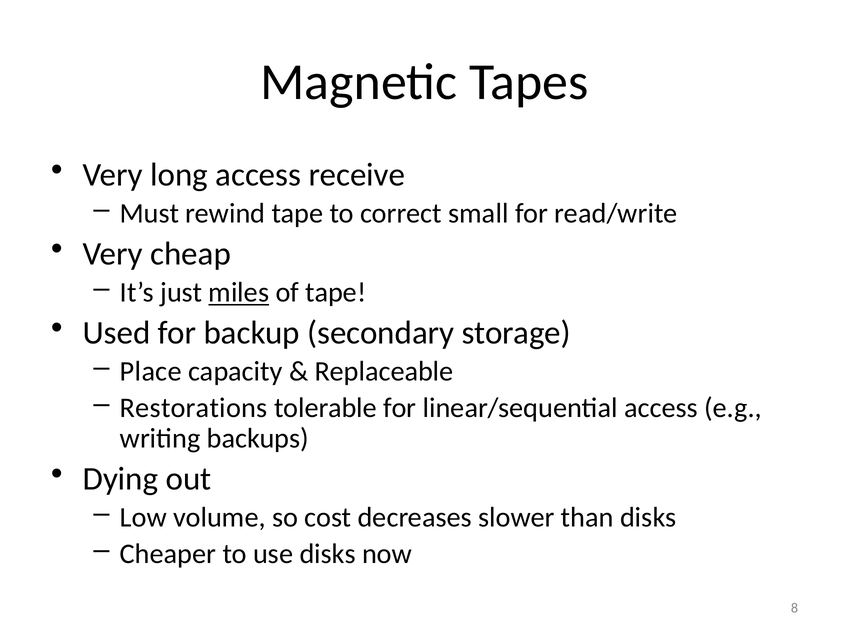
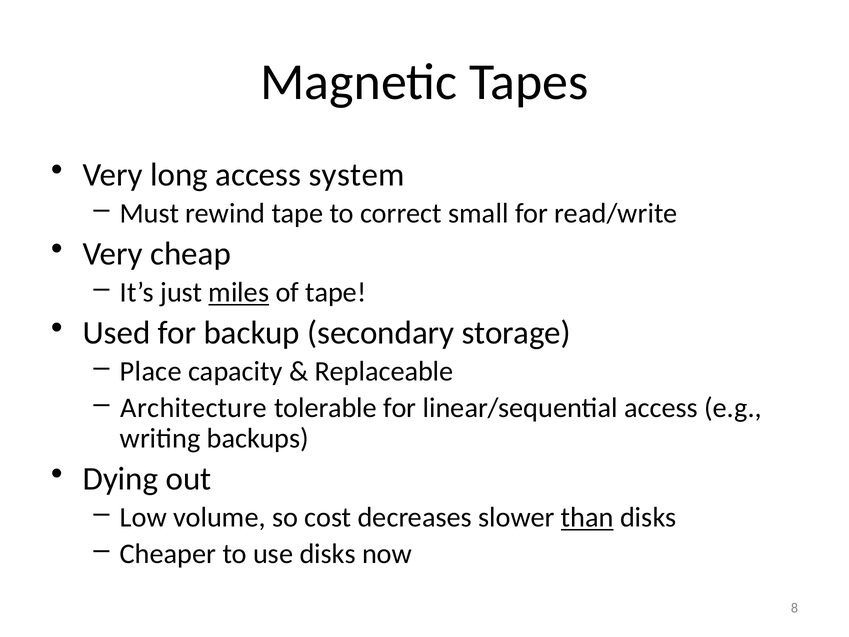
receive: receive -> system (357, 175)
Restorations: Restorations -> Architecture (194, 408)
than underline: none -> present (587, 517)
